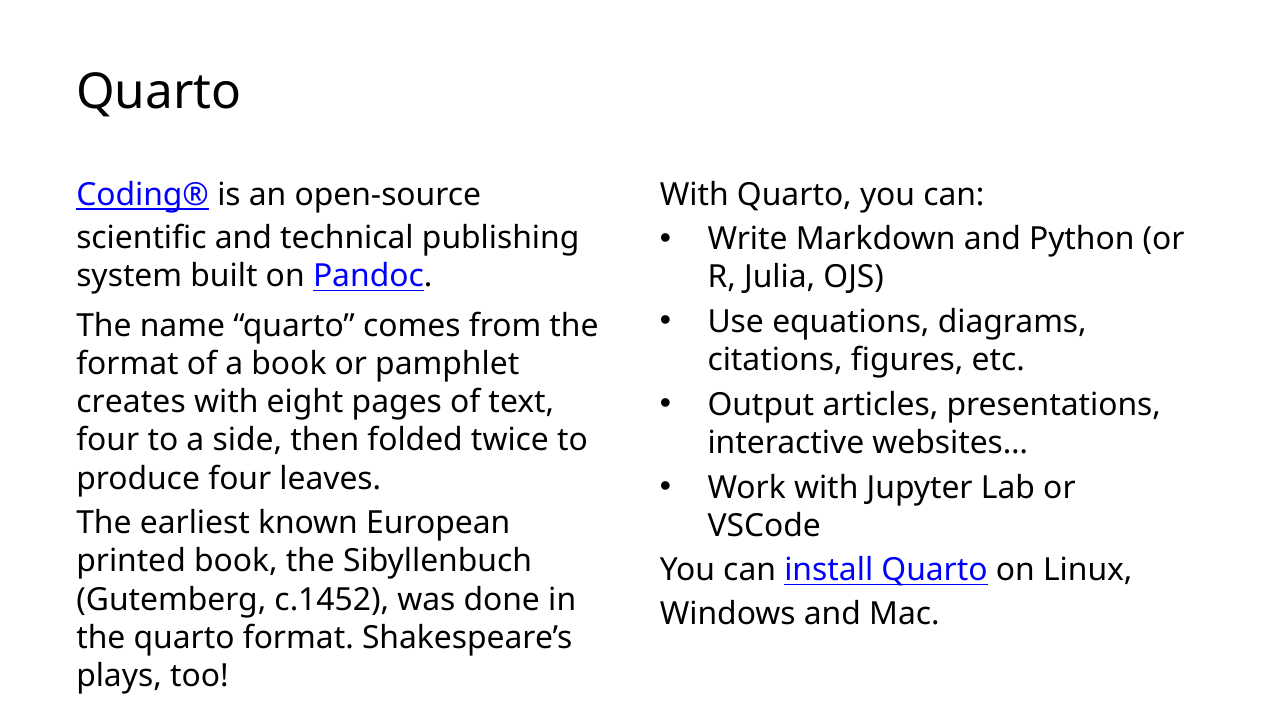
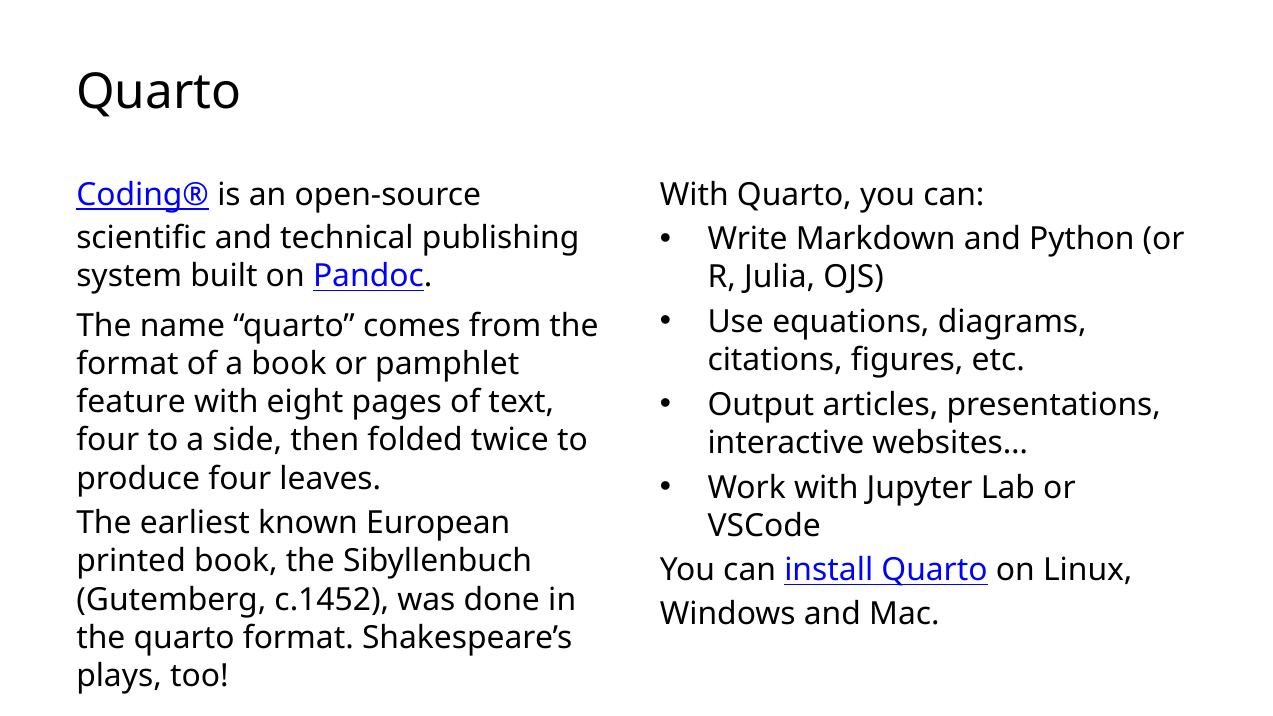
creates: creates -> feature (131, 402)
